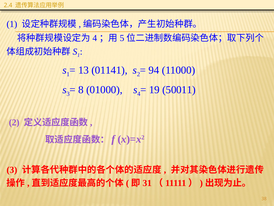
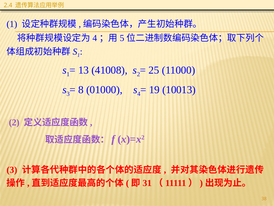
01141: 01141 -> 41008 (109, 70)
94: 94 -> 25 (154, 70)
50011: 50011 -> 10013 (179, 90)
